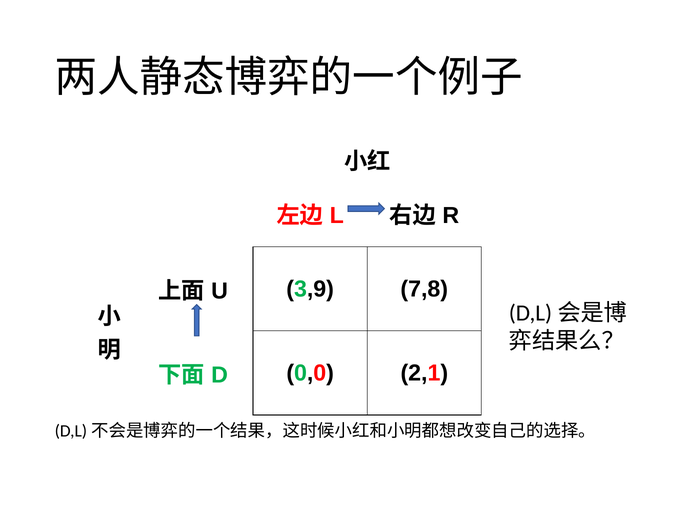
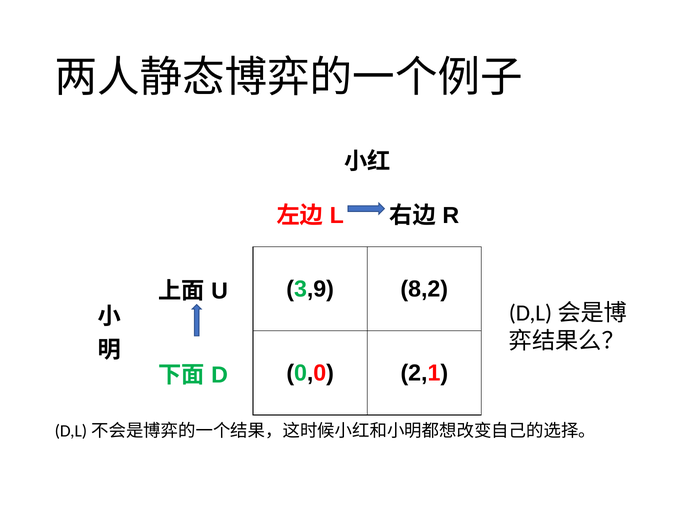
7,8: 7,8 -> 8,2 (424, 289)
